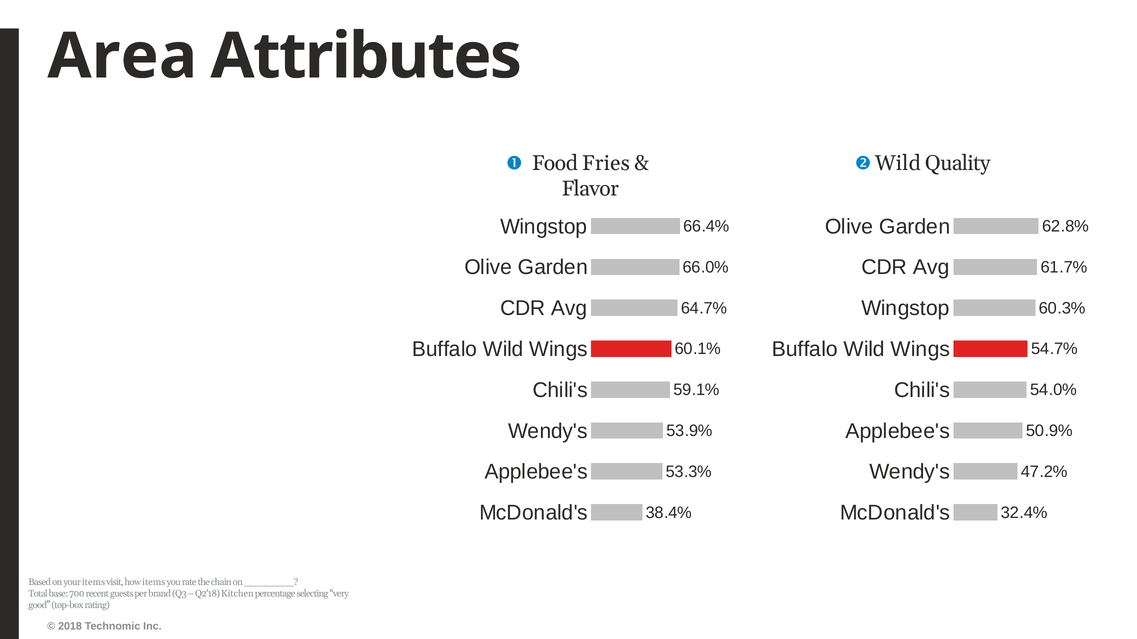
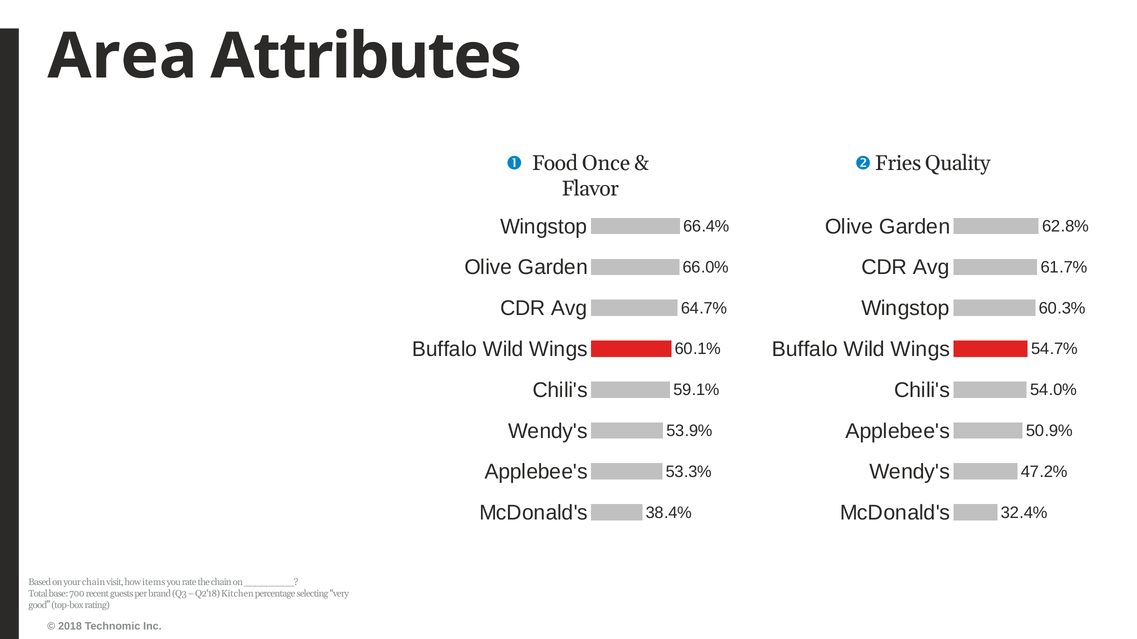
Fries: Fries -> Once (606, 164)
Wild: Wild -> Fries (898, 164)
your items: items -> chain (94, 583)
